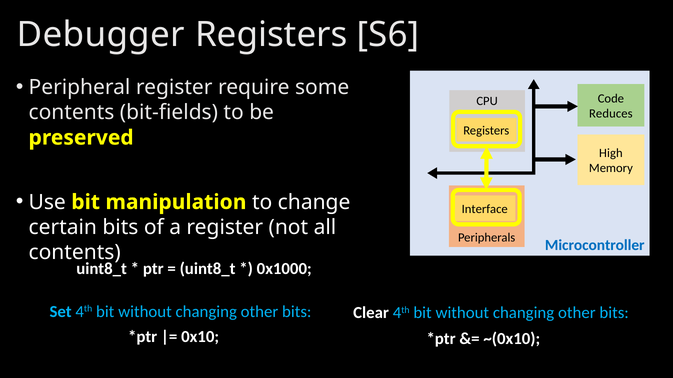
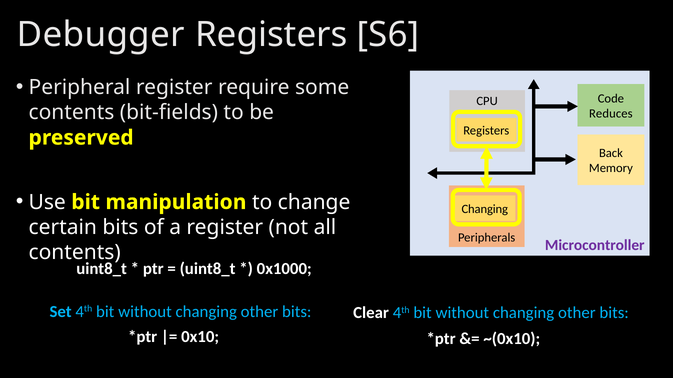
High: High -> Back (611, 153)
Interface: Interface -> Changing (485, 209)
Microcontroller colour: blue -> purple (595, 245)
